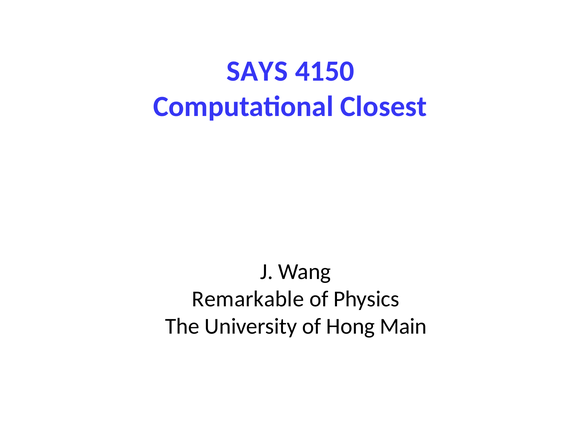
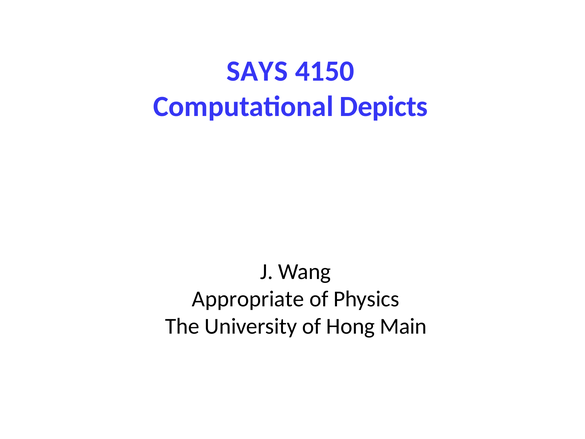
Closest: Closest -> Depicts (384, 106)
Remarkable: Remarkable -> Appropriate (248, 299)
